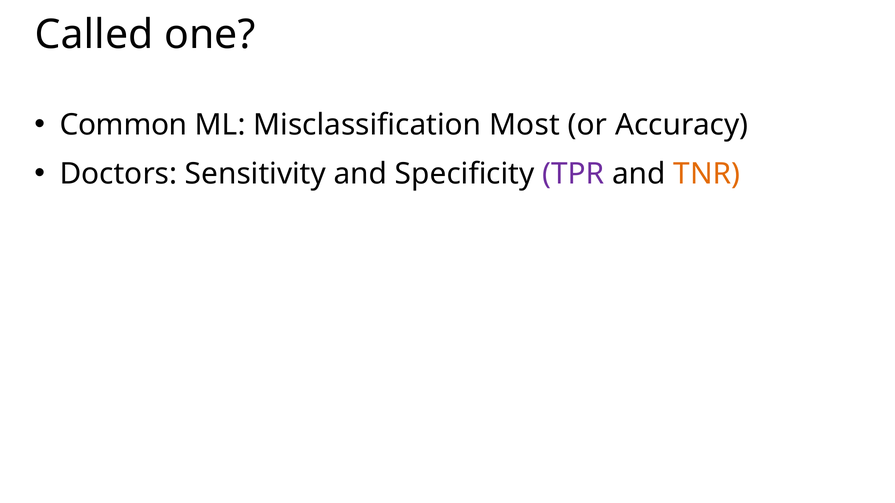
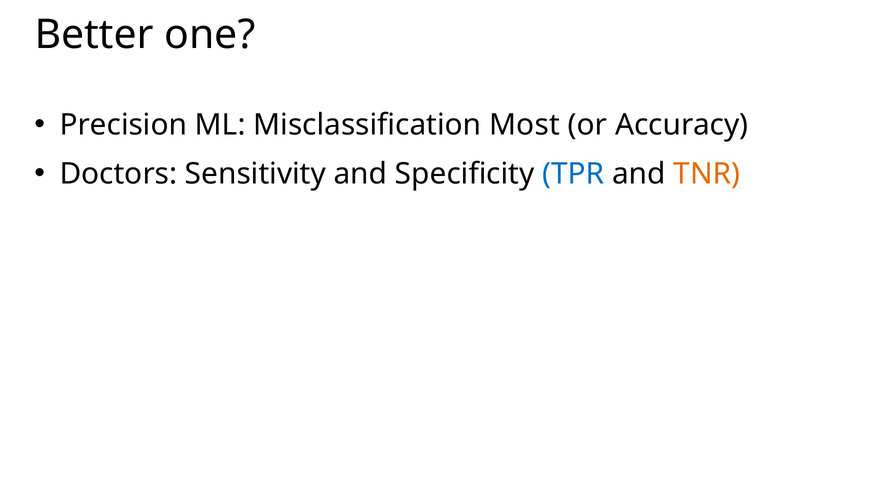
Called: Called -> Better (94, 35)
Common: Common -> Precision (123, 125)
TPR colour: purple -> blue (573, 174)
